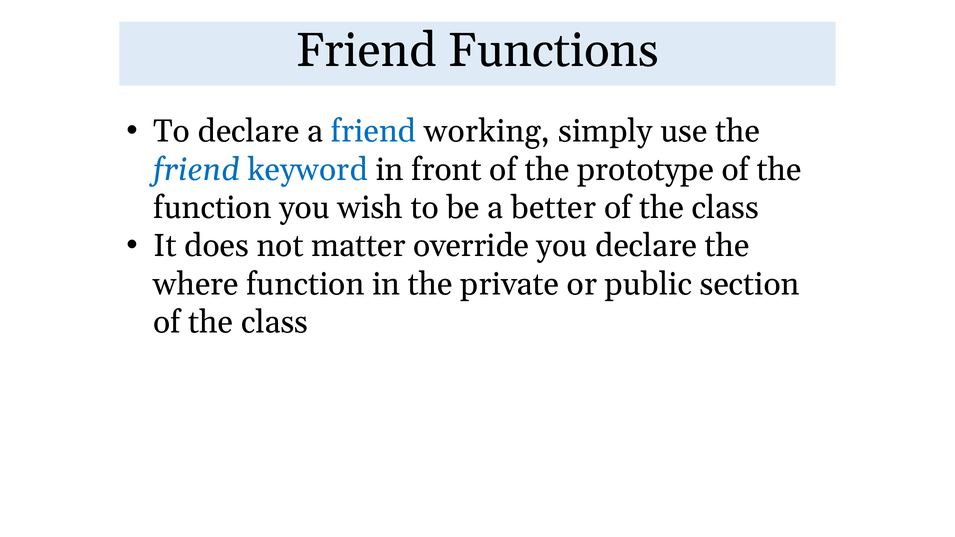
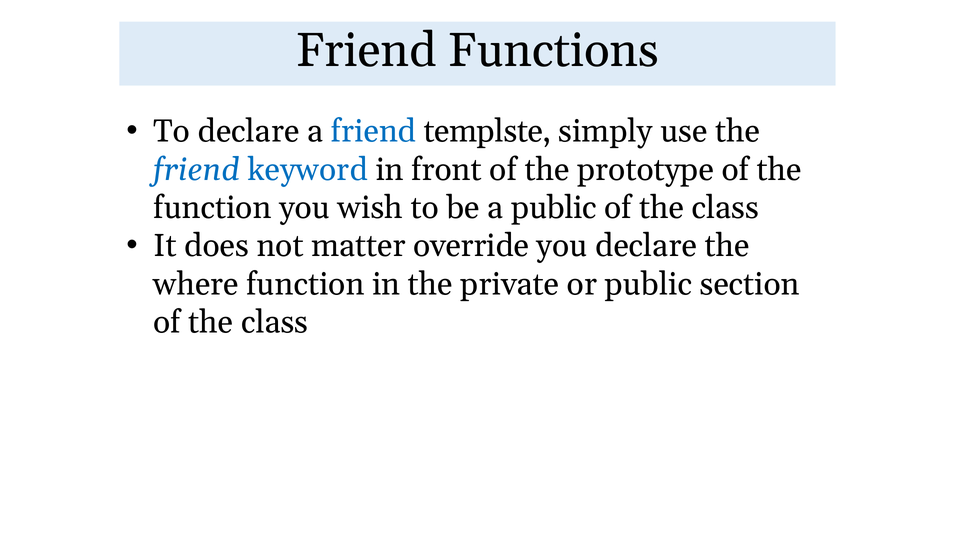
working: working -> templste (487, 131)
a better: better -> public (554, 208)
